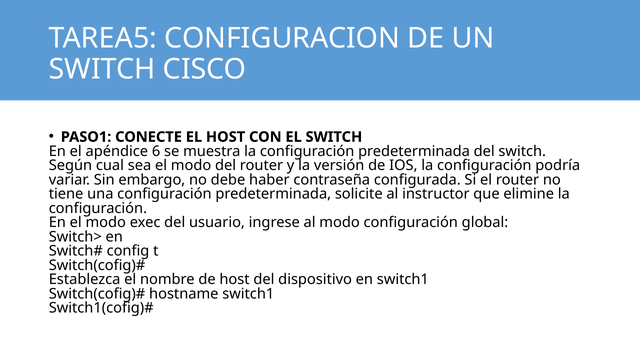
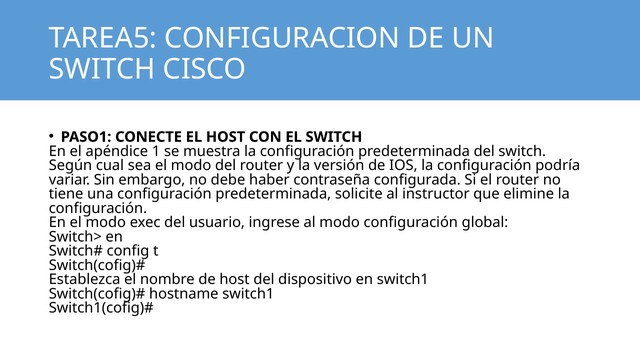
6: 6 -> 1 (156, 151)
